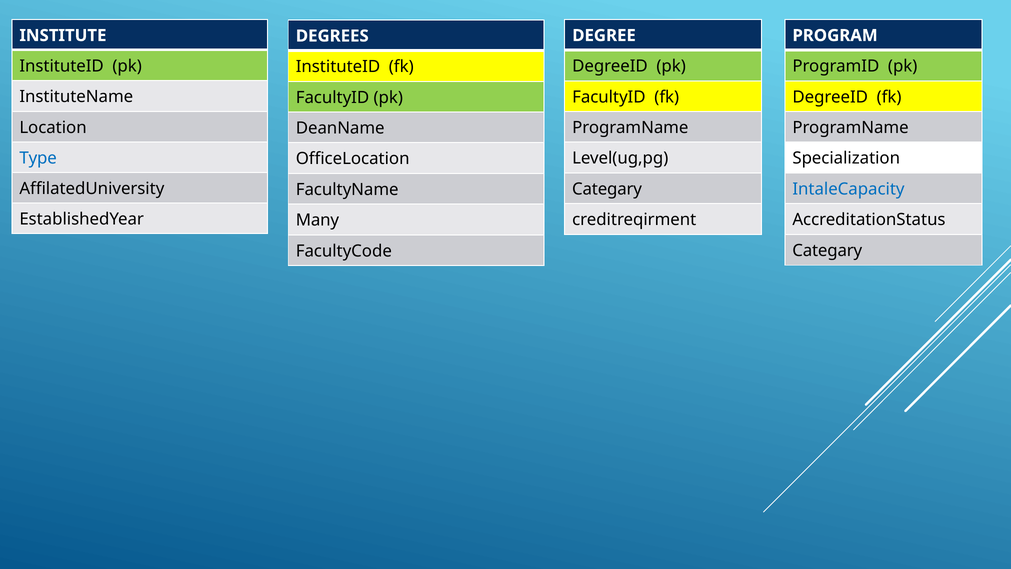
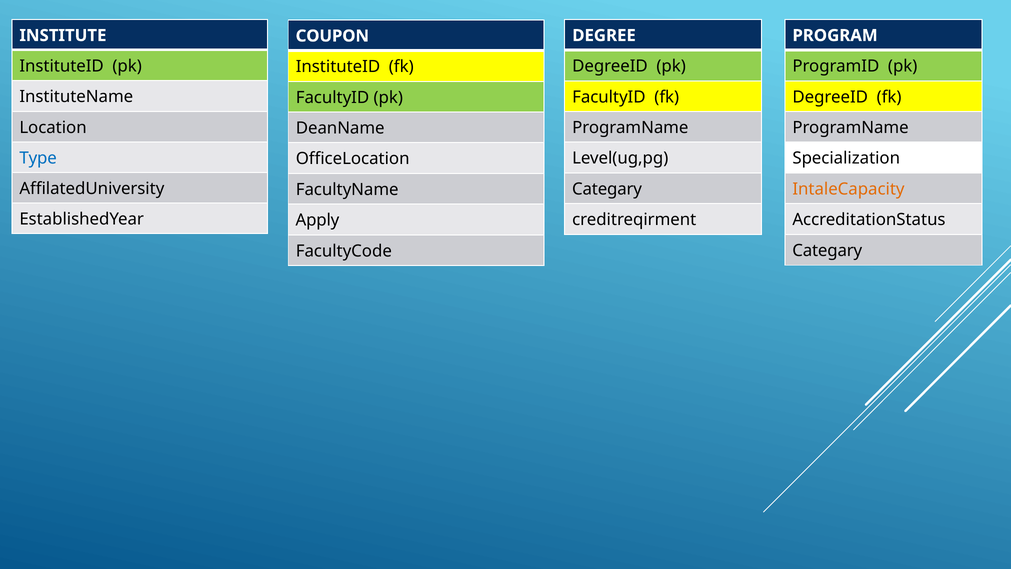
DEGREES: DEGREES -> COUPON (332, 36)
IntaleCapacity colour: blue -> orange (848, 189)
Many: Many -> Apply (317, 220)
